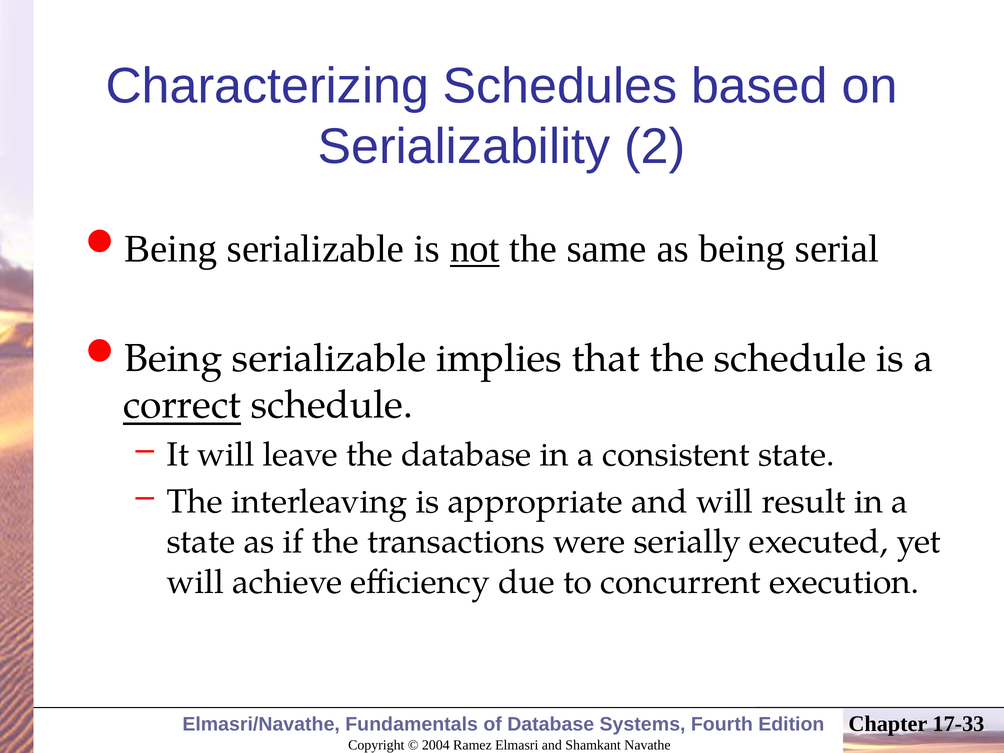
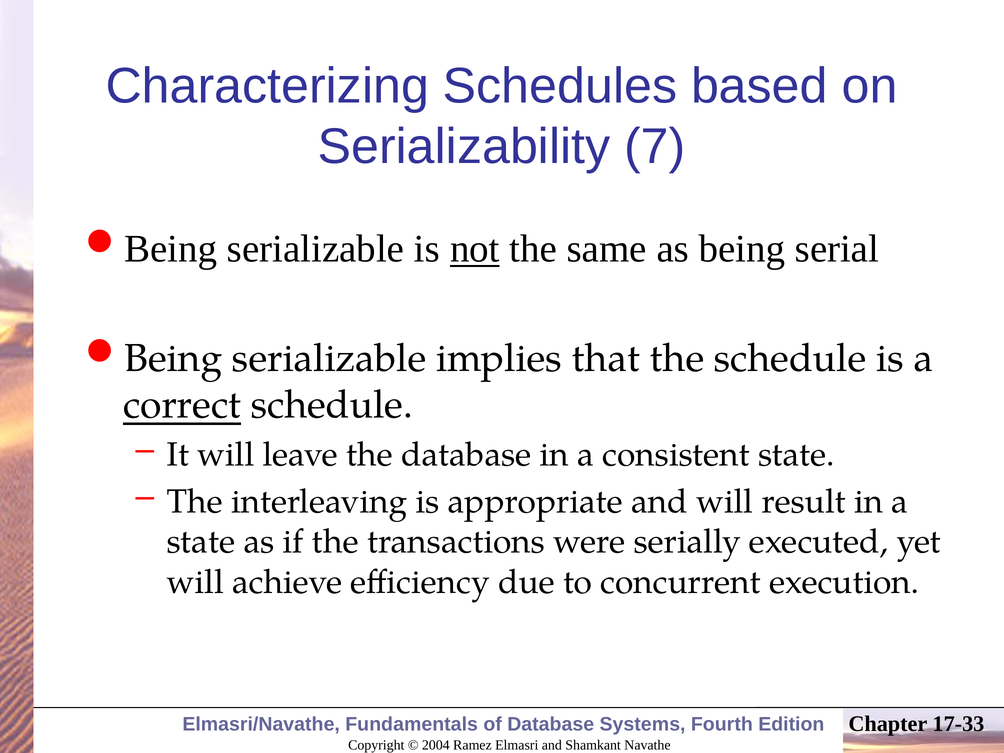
2: 2 -> 7 (655, 147)
